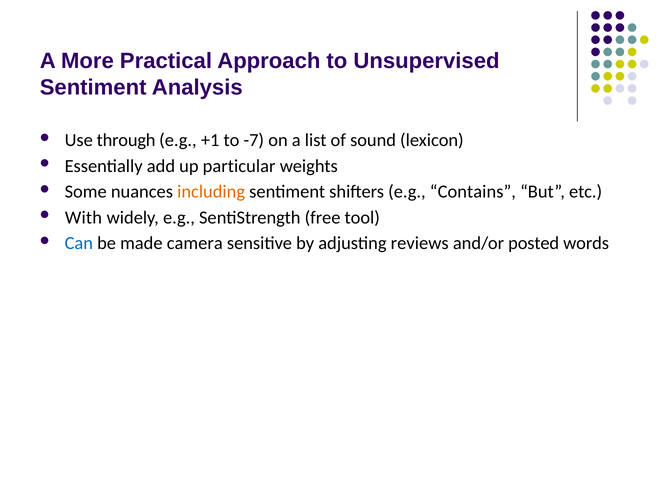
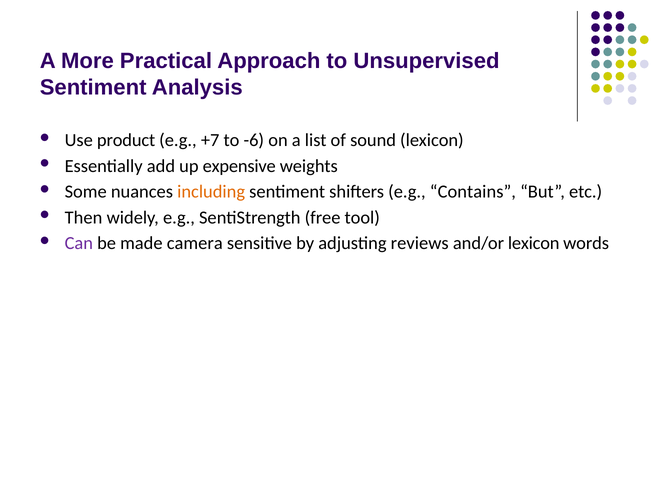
through: through -> product (126, 140)
+1: +1 -> +7 (210, 140)
-7: -7 -> -6 (254, 140)
particular: particular -> expensive (239, 166)
With: With -> Then (84, 218)
Can colour: blue -> purple (79, 243)
and/or posted: posted -> lexicon (534, 243)
